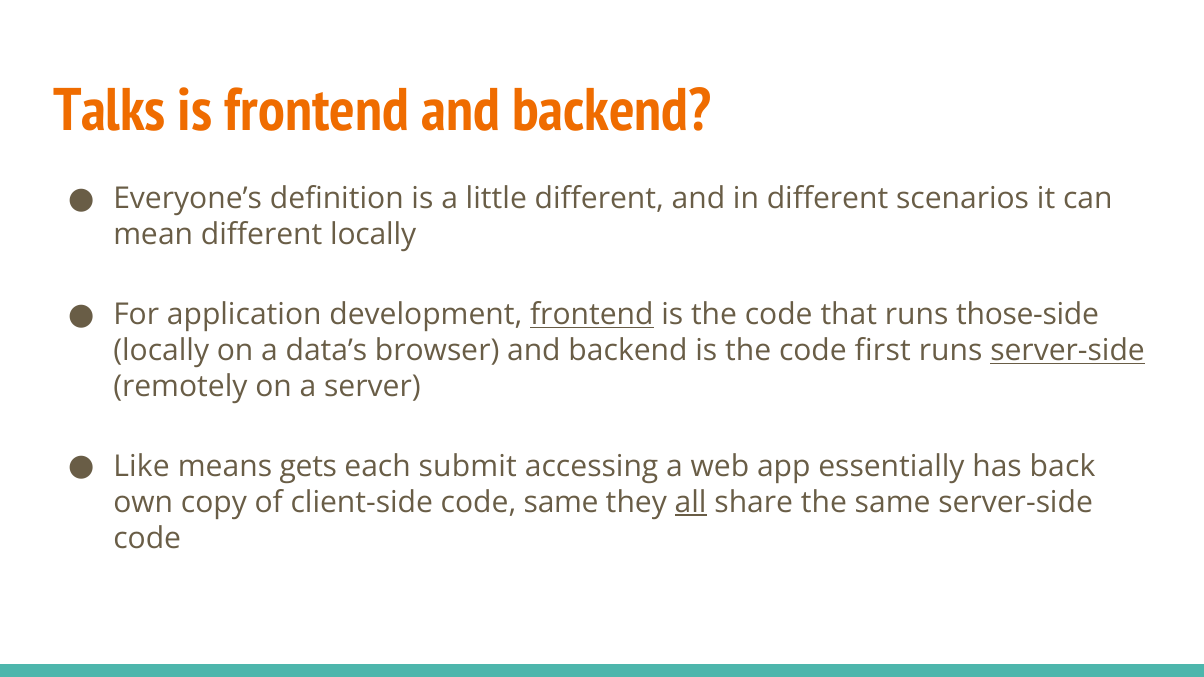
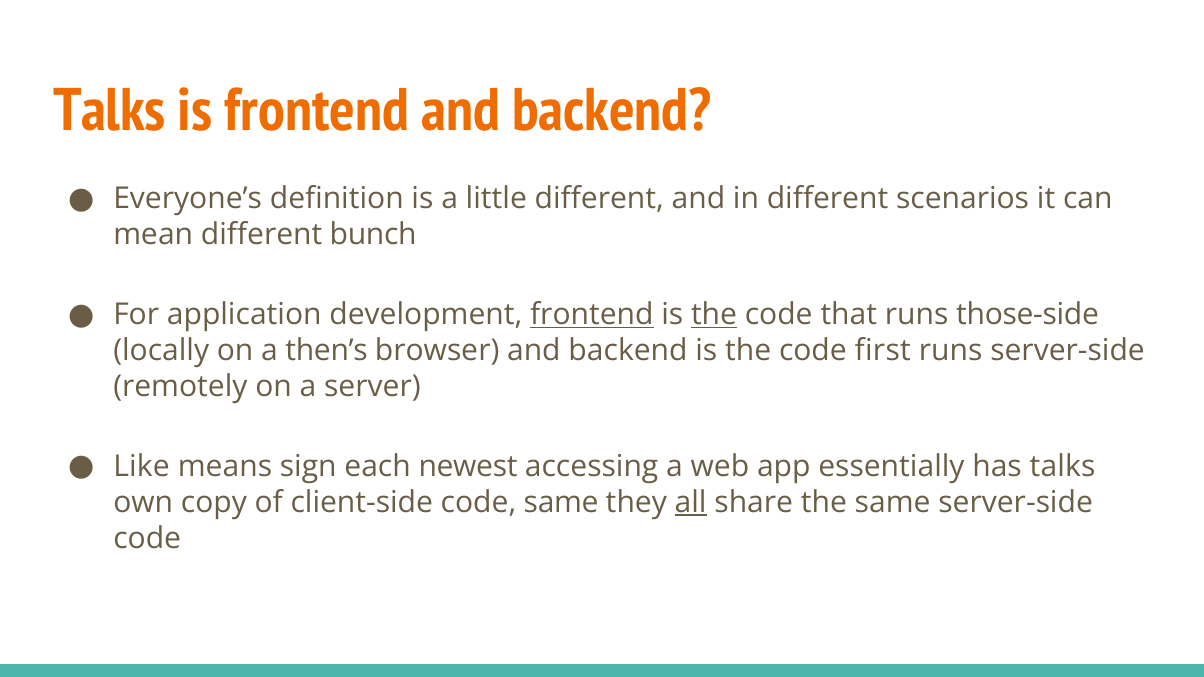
different locally: locally -> bunch (373, 235)
the underline: none -> present (714, 315)
data’s: data’s -> then’s (327, 351)
server-side underline: present -> none (1068, 351)
gets: gets -> sign (308, 467)
submit: submit -> newest (468, 467)
has back: back -> talks (1063, 467)
